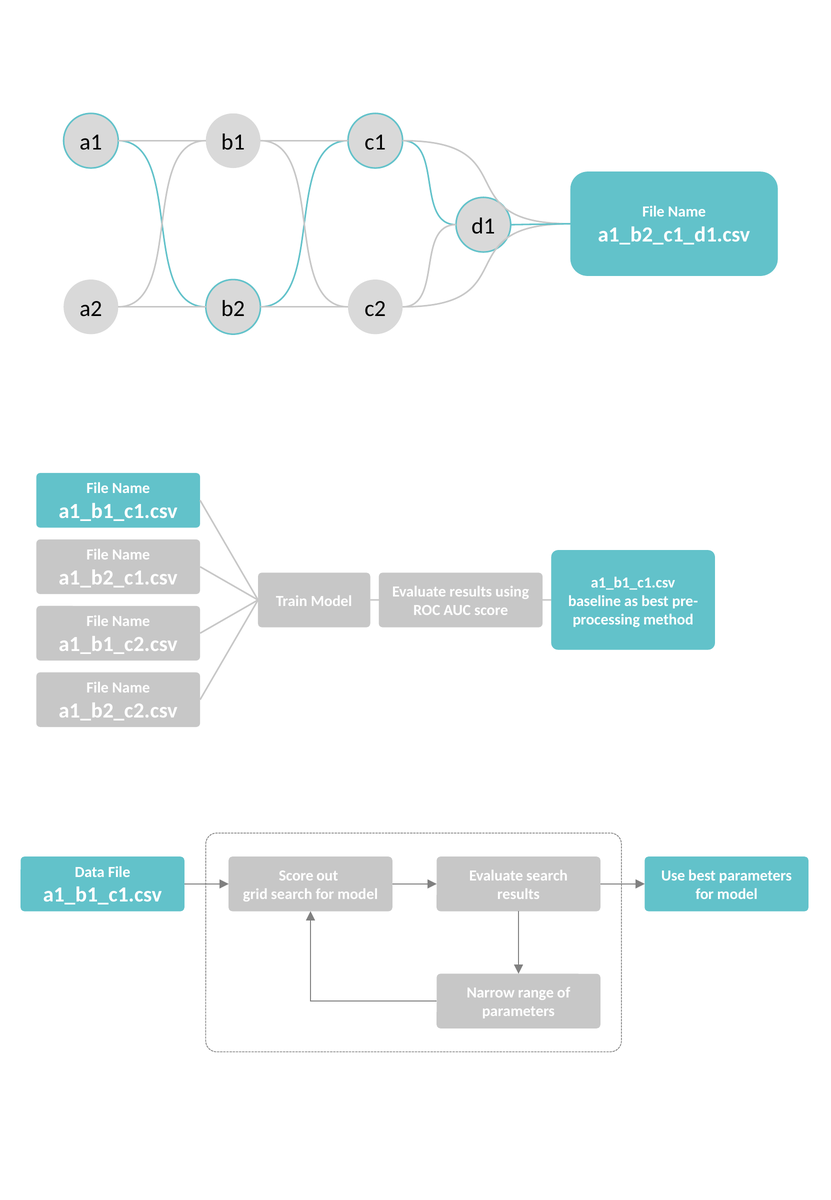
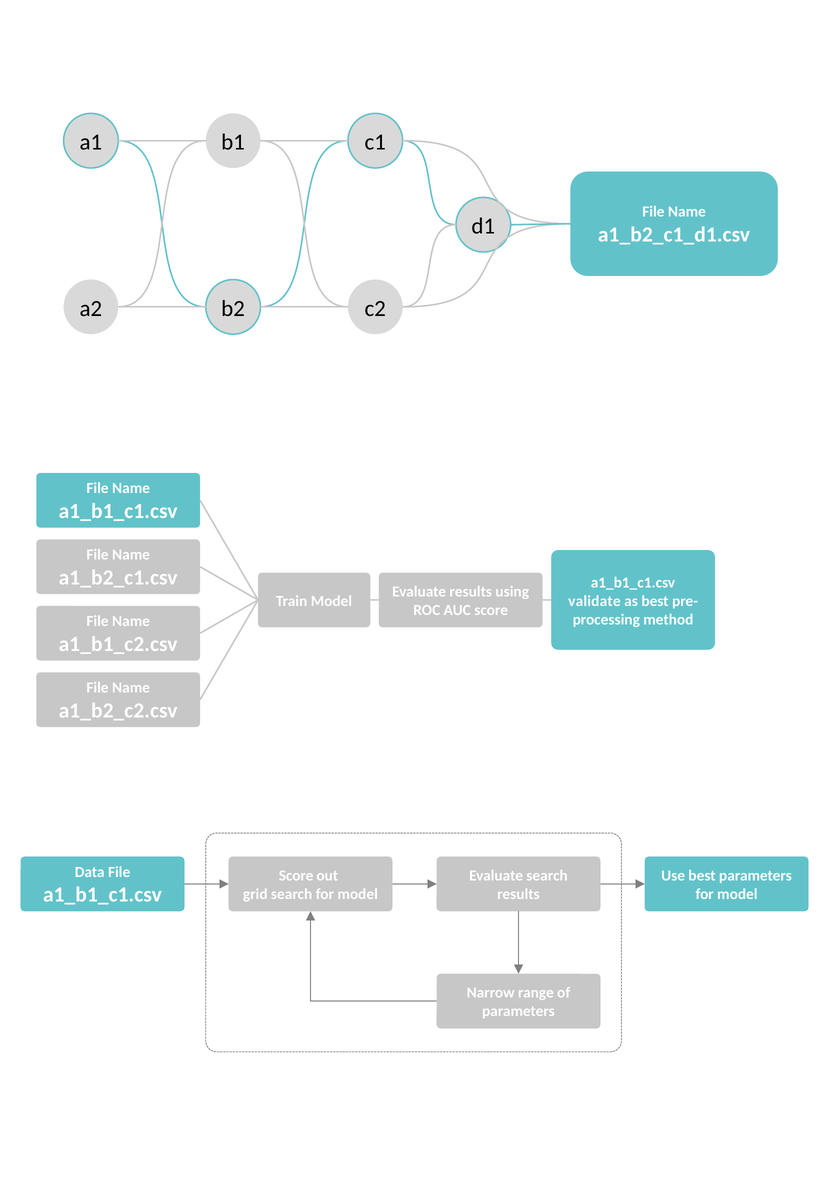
baseline: baseline -> validate (594, 601)
